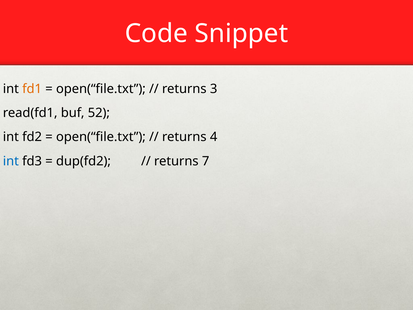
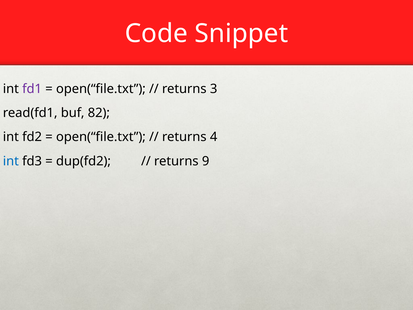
fd1 colour: orange -> purple (32, 89)
52: 52 -> 82 (99, 113)
7: 7 -> 9 (206, 161)
